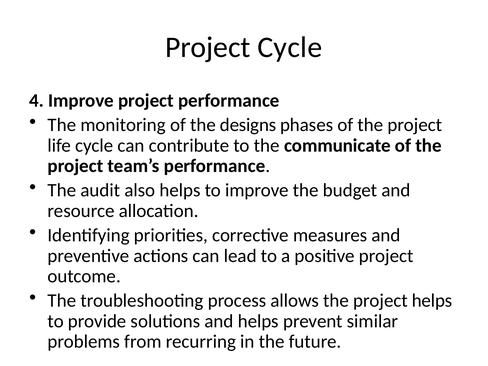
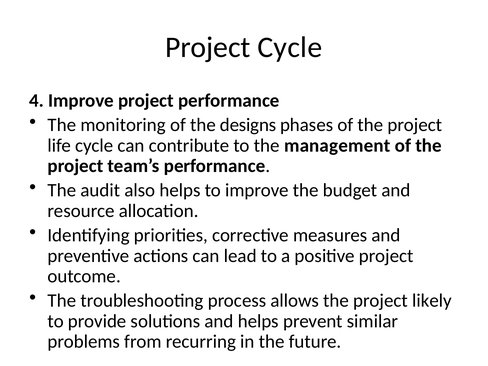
communicate: communicate -> management (337, 145)
project helps: helps -> likely (432, 301)
